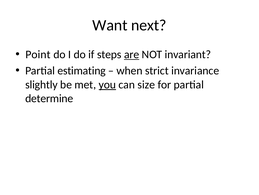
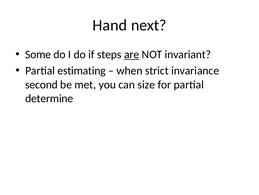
Want: Want -> Hand (110, 25)
Point: Point -> Some (38, 54)
slightly: slightly -> second (41, 84)
you underline: present -> none (107, 84)
